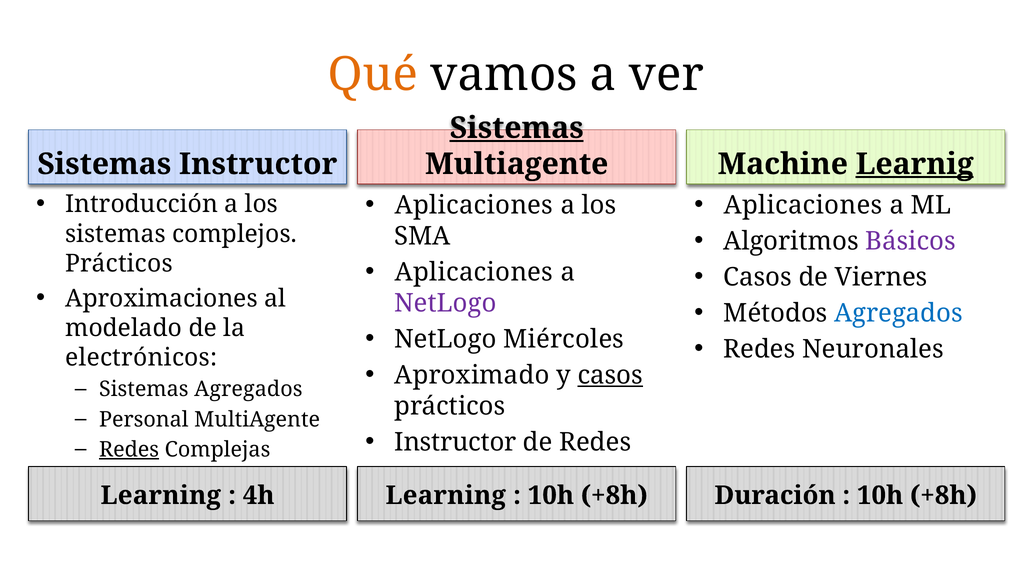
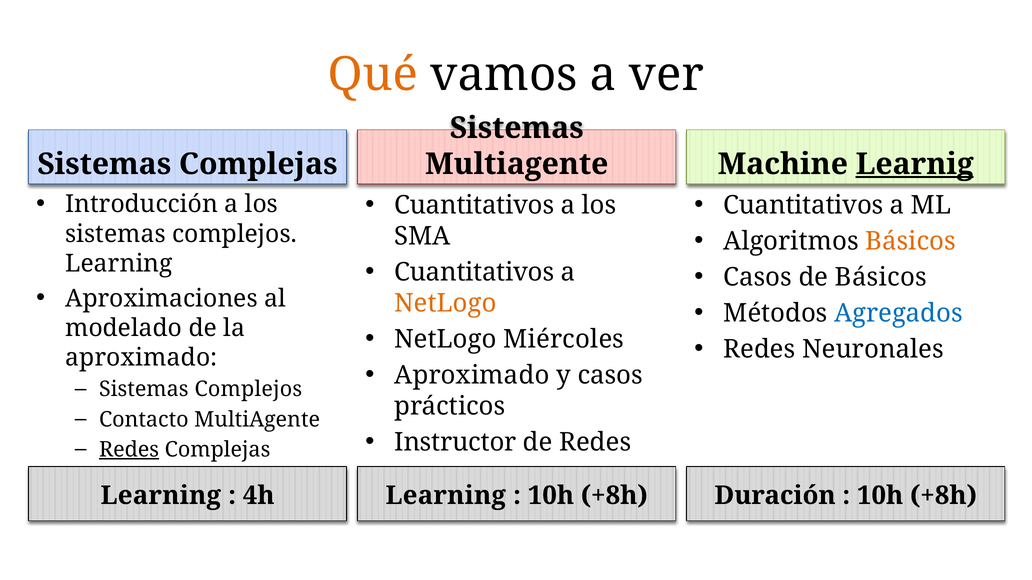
Sistemas underline: present -> none (517, 128)
Sistemas Instructor: Instructor -> Complejas (258, 164)
Aplicaciones: Aplicaciones -> Cuantitativos (803, 205)
Aplicaciones: Aplicaciones -> Cuantitativos (474, 205)
Básicos colour: purple -> orange (911, 241)
Prácticos: Prácticos -> Learning (119, 264)
Aplicaciones: Aplicaciones -> Cuantitativos (474, 272)
de Viernes: Viernes -> Básicos (881, 277)
NetLogo colour: purple -> orange (445, 303)
electrónicos: electrónicos -> aproximado (141, 358)
casos underline: present -> none (610, 375)
Agregados: Agregados -> Complejos (248, 390)
Personal: Personal -> Contacto (144, 420)
